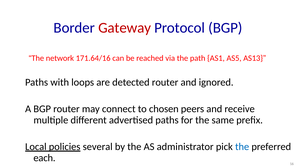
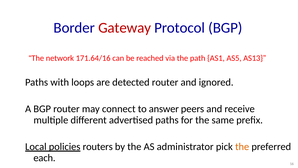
chosen: chosen -> answer (164, 109)
several: several -> routers (98, 146)
the colour: blue -> orange (242, 146)
